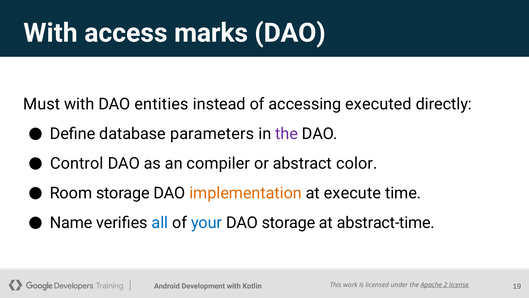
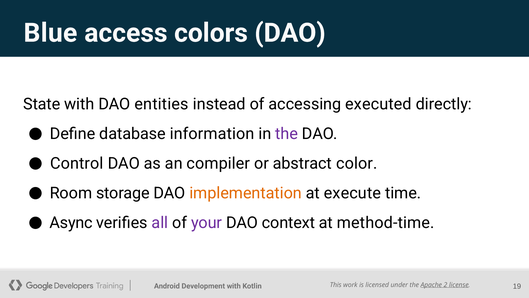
With: With -> Blue (50, 33)
marks: marks -> colors (211, 33)
Must: Must -> State (42, 104)
parameters: parameters -> information (212, 134)
Name: Name -> Async (71, 222)
all colour: blue -> purple (160, 222)
your colour: blue -> purple (207, 222)
DAO storage: storage -> context (289, 222)
abstract-time: abstract-time -> method-time (386, 222)
